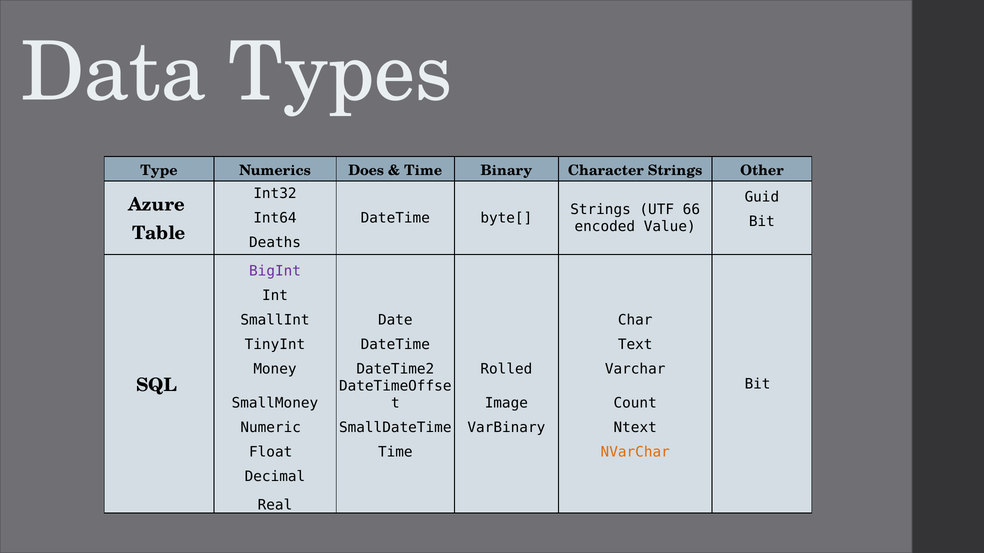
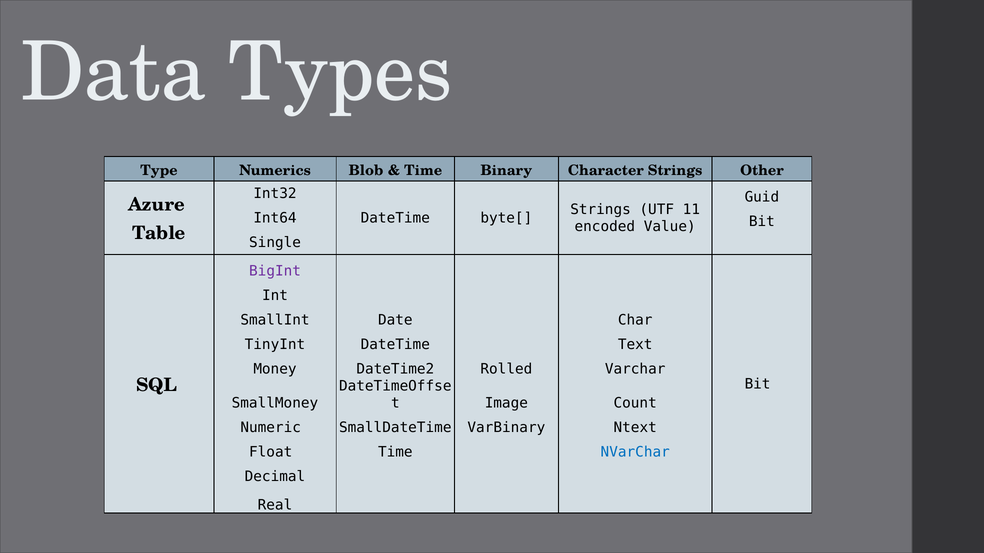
Does: Does -> Blob (366, 171)
66: 66 -> 11 (691, 210)
Deaths: Deaths -> Single (275, 243)
NVarChar colour: orange -> blue (635, 452)
